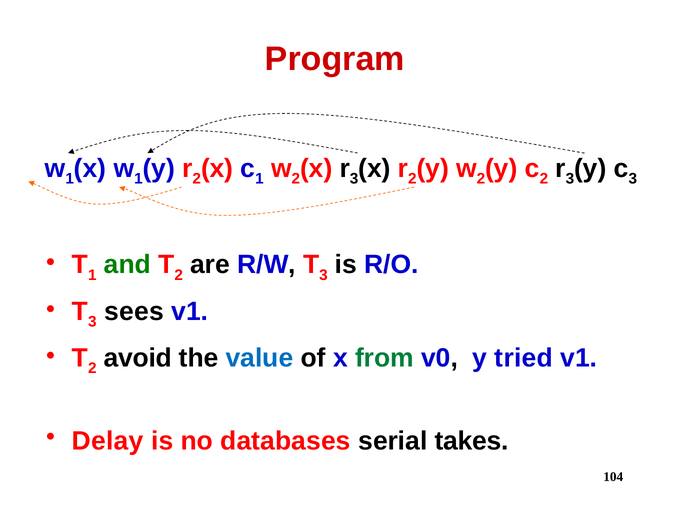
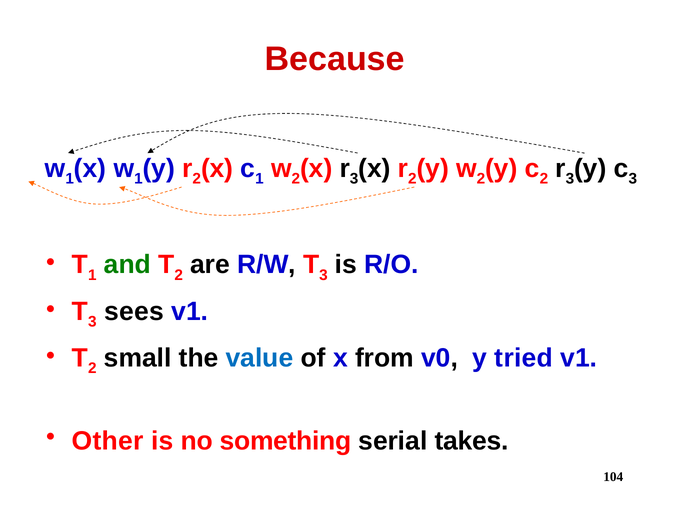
Program: Program -> Because (335, 59)
avoid: avoid -> small (138, 359)
from colour: green -> black (384, 359)
Delay: Delay -> Other (108, 442)
databases: databases -> something (286, 442)
